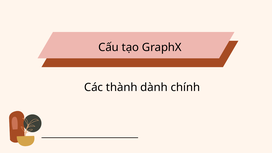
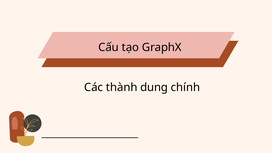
dành: dành -> dung (154, 87)
